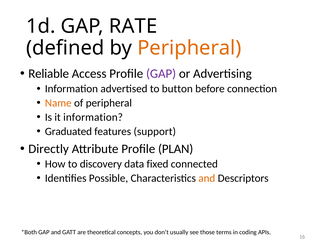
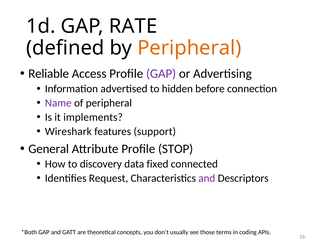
button: button -> hidden (177, 89)
Name colour: orange -> purple (58, 103)
it information: information -> implements (93, 117)
Graduated: Graduated -> Wireshark (68, 132)
Directly: Directly -> General (49, 149)
PLAN: PLAN -> STOP (176, 149)
Possible: Possible -> Request (109, 178)
and colour: orange -> purple (207, 178)
